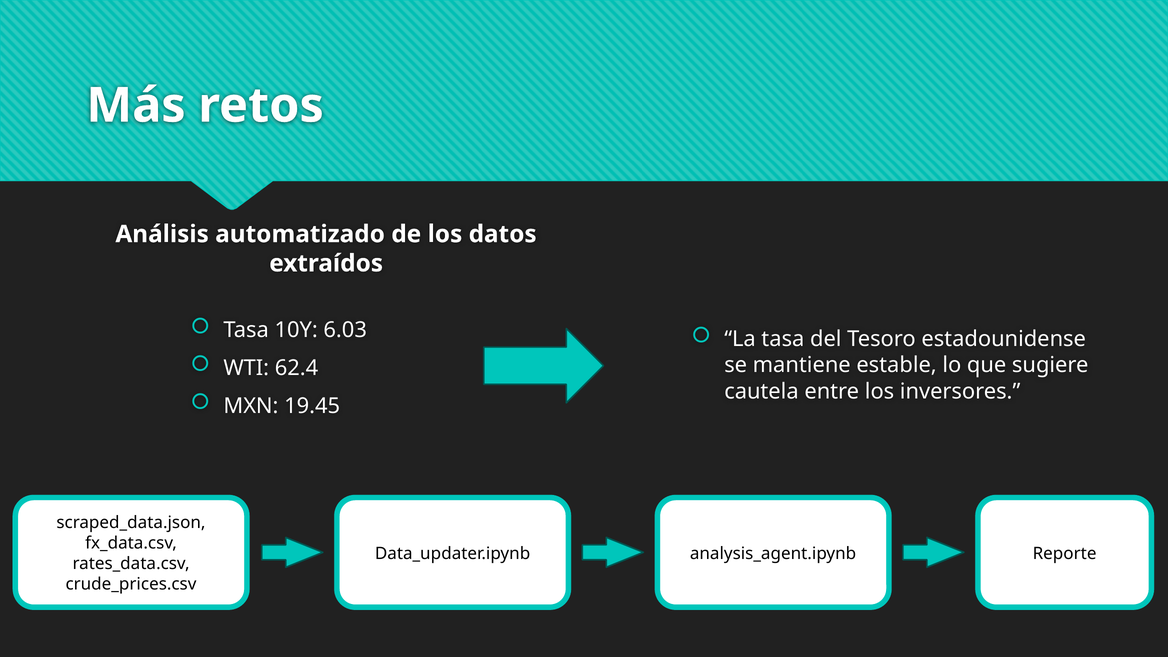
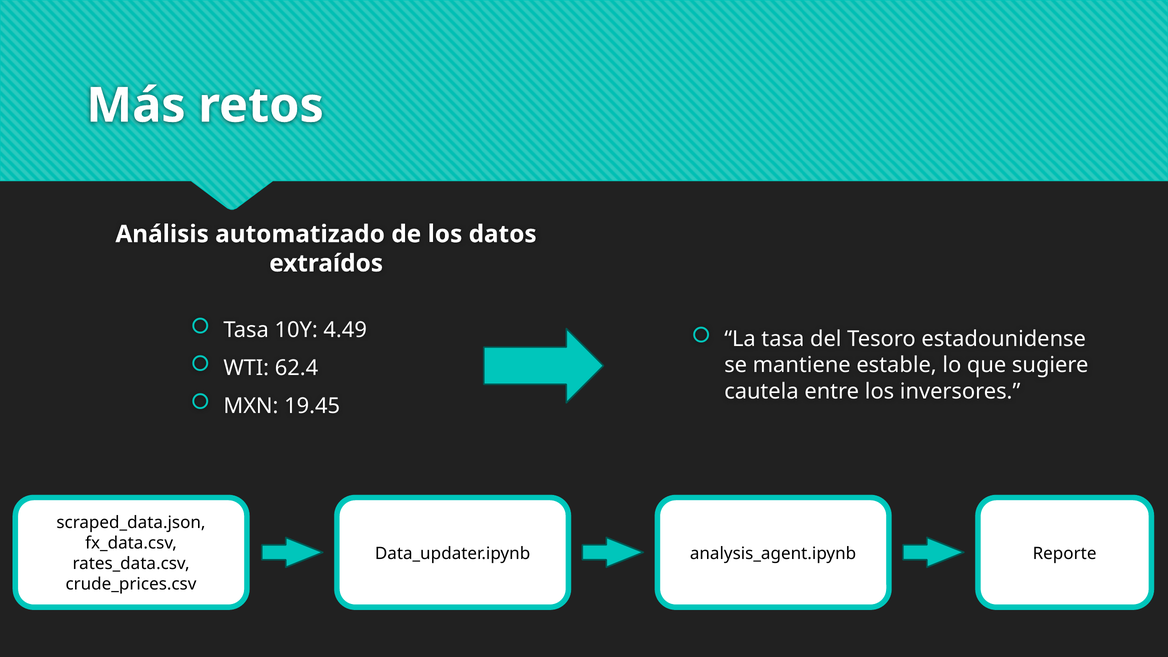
6.03: 6.03 -> 4.49 (345, 330)
